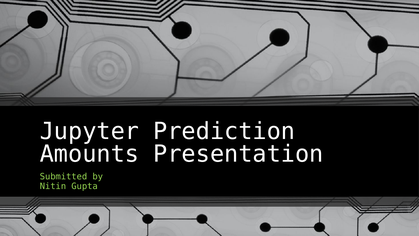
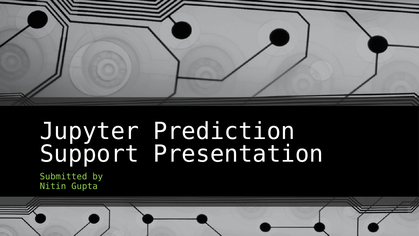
Amounts: Amounts -> Support (89, 154)
